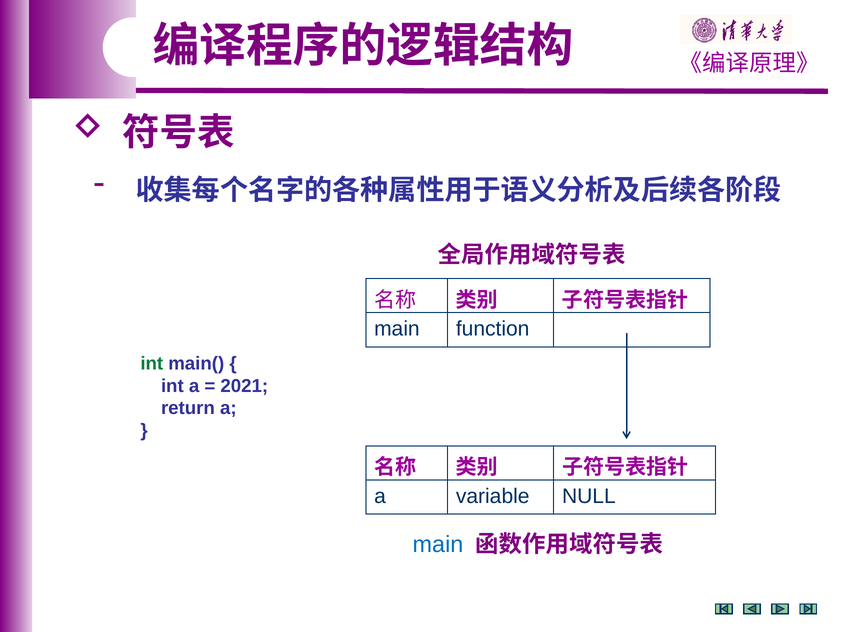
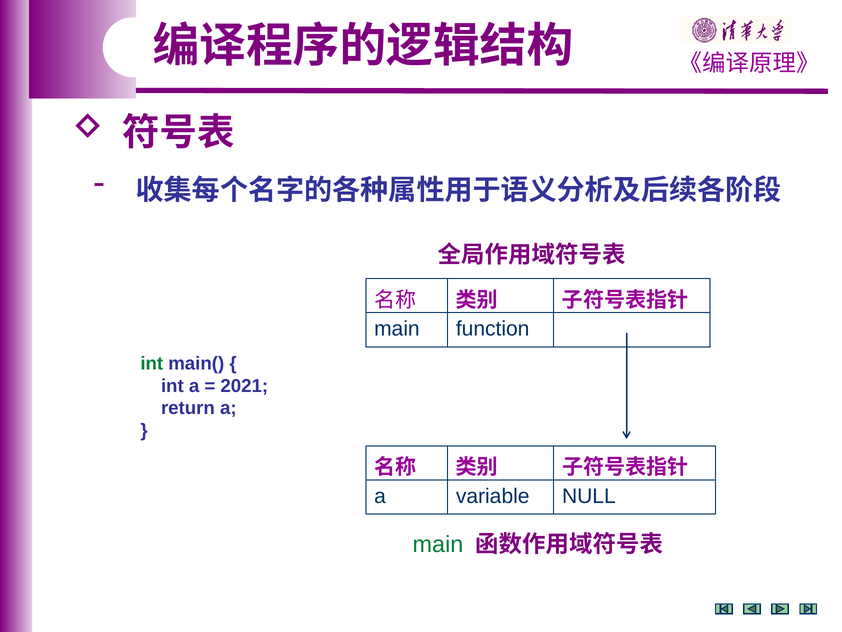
main colour: blue -> green (438, 544)
